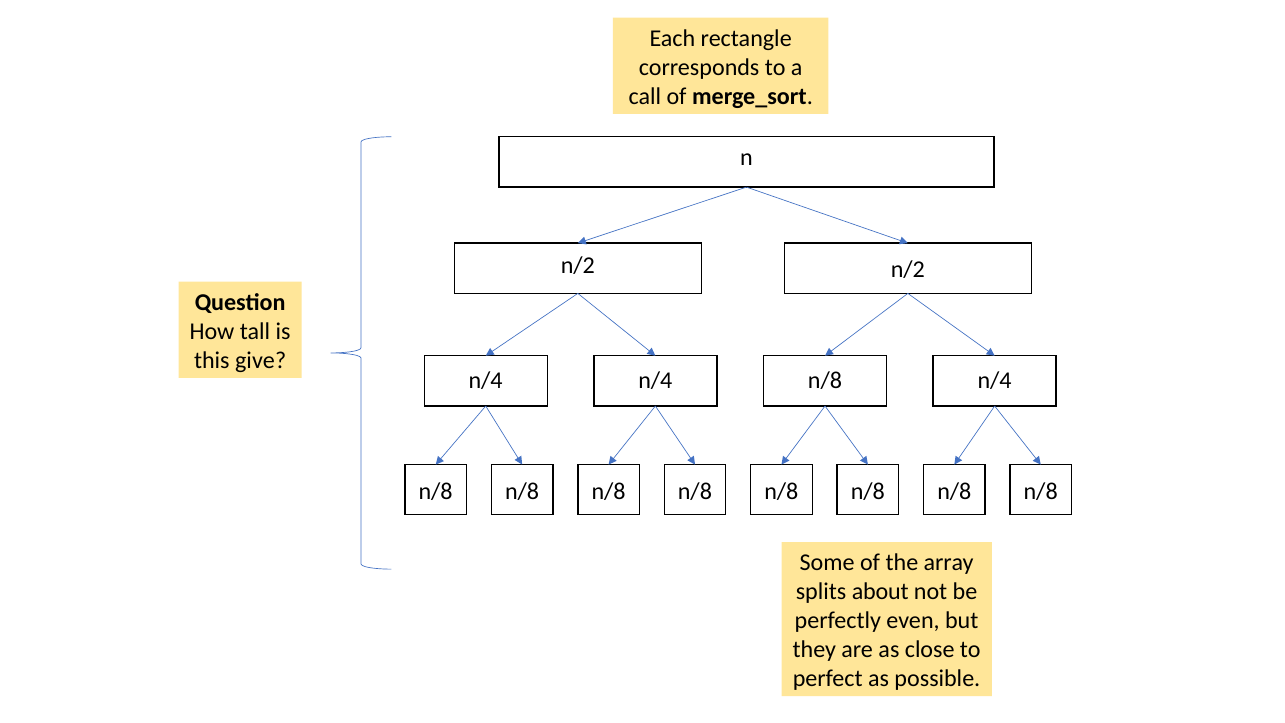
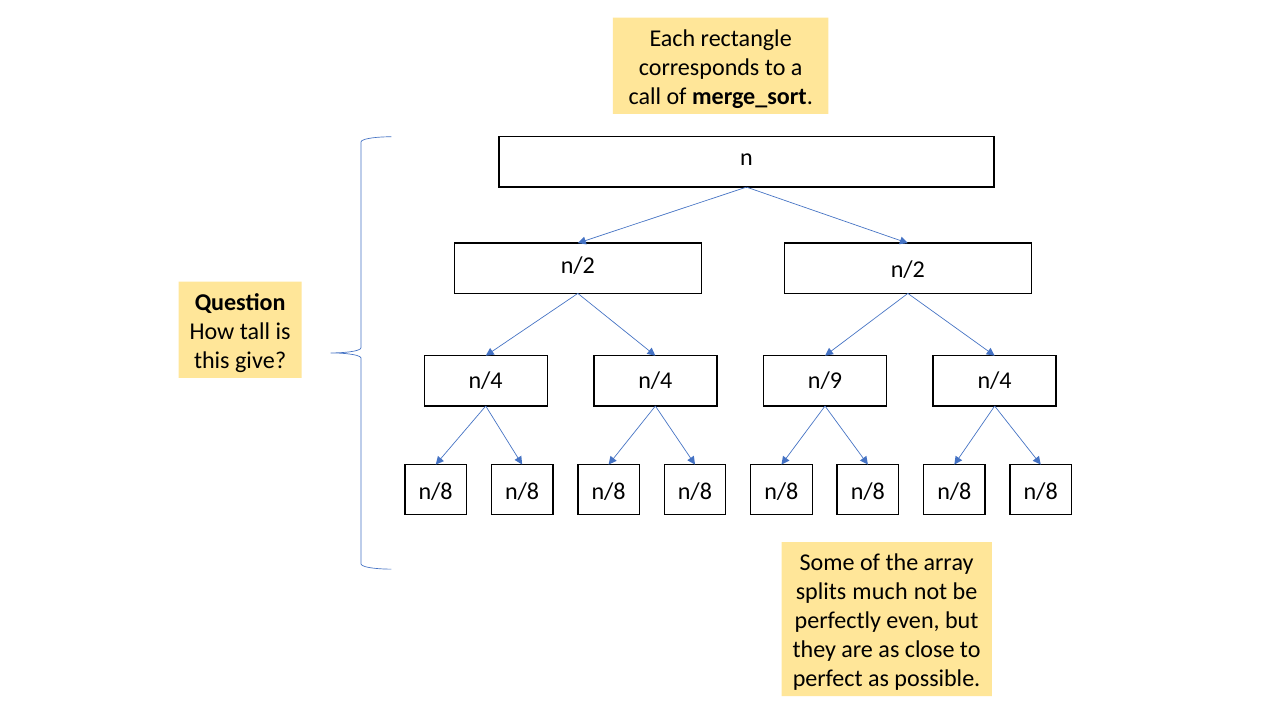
n/4 n/4 n/8: n/8 -> n/9 (825, 380)
about: about -> much (880, 592)
